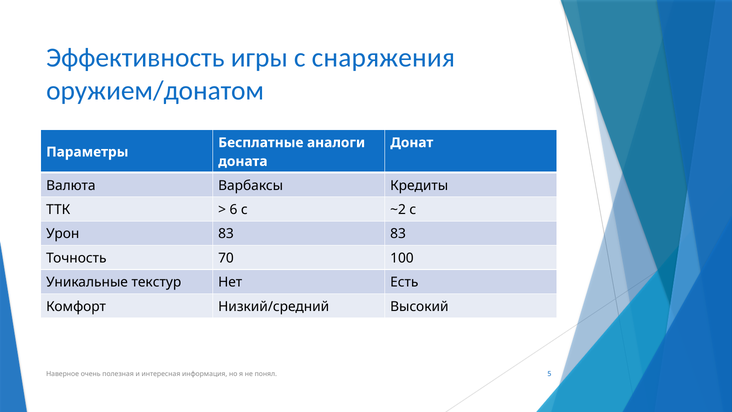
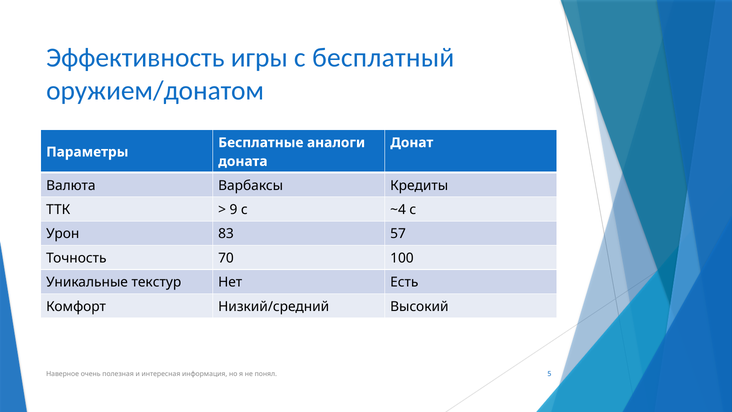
снаряжения: снаряжения -> бесплатный (383, 58)
6: 6 -> 9 (233, 210)
~2: ~2 -> ~4 (398, 210)
83 83: 83 -> 57 (398, 234)
